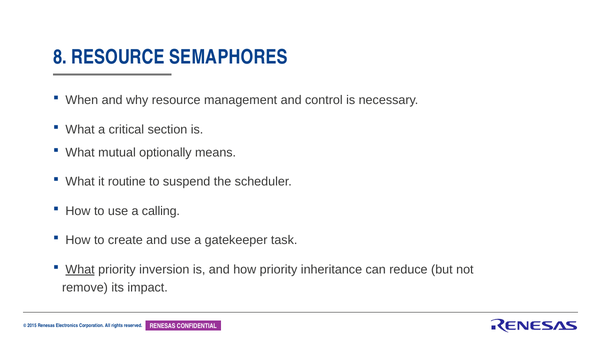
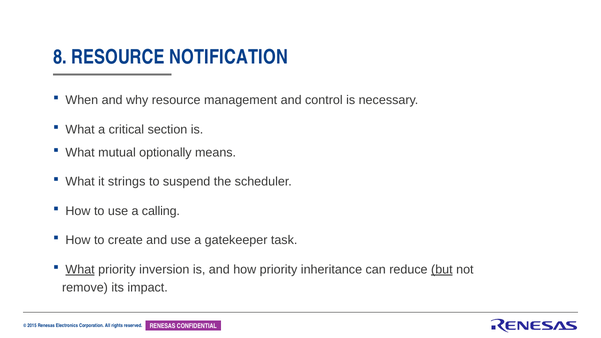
SEMAPHORES: SEMAPHORES -> NOTIFICATION (229, 57)
routine: routine -> strings (127, 182)
but underline: none -> present (442, 270)
